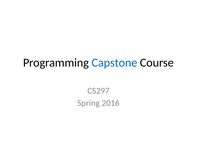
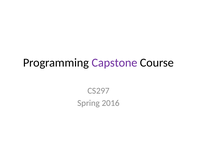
Capstone colour: blue -> purple (114, 63)
